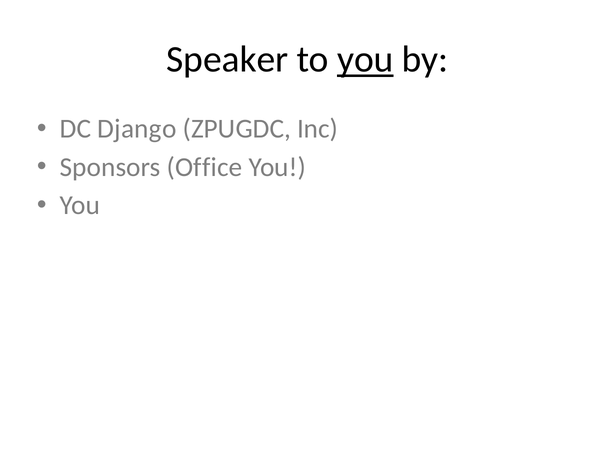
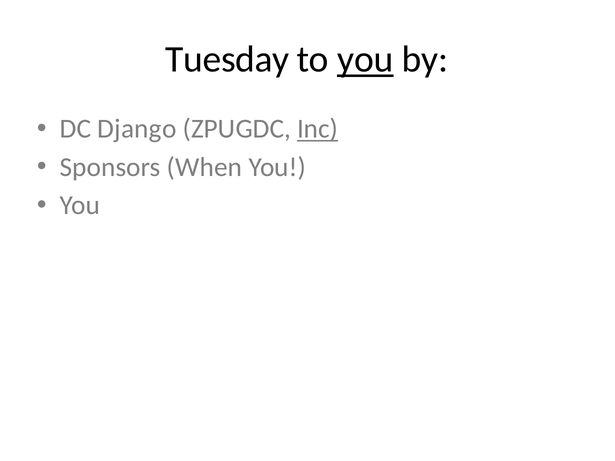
Speaker: Speaker -> Tuesday (227, 60)
Inc underline: none -> present (318, 129)
Office: Office -> When (205, 167)
